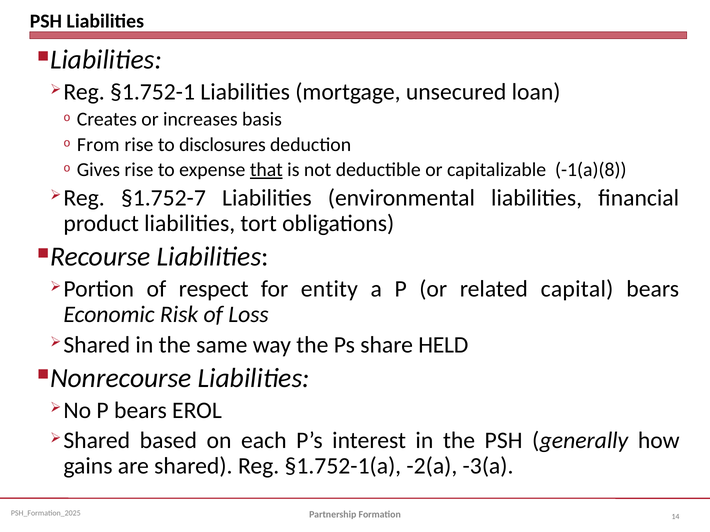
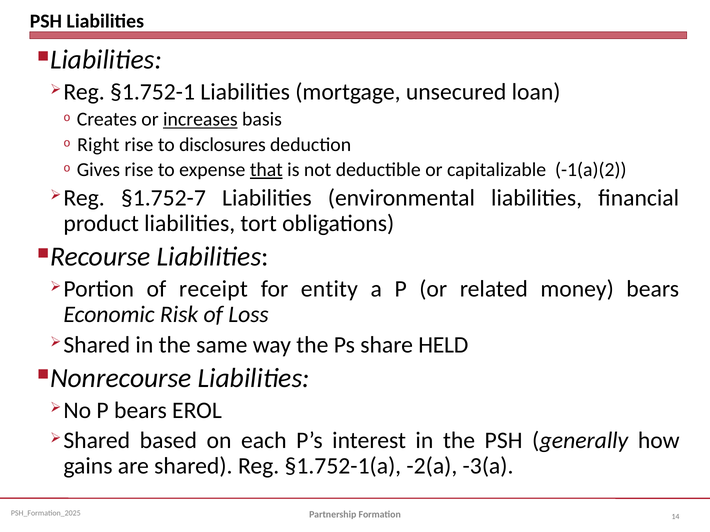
increases underline: none -> present (200, 119)
From: From -> Right (98, 145)
-1(a)(8: -1(a)(8 -> -1(a)(2 (591, 170)
respect: respect -> receipt (213, 289)
capital: capital -> money (577, 289)
